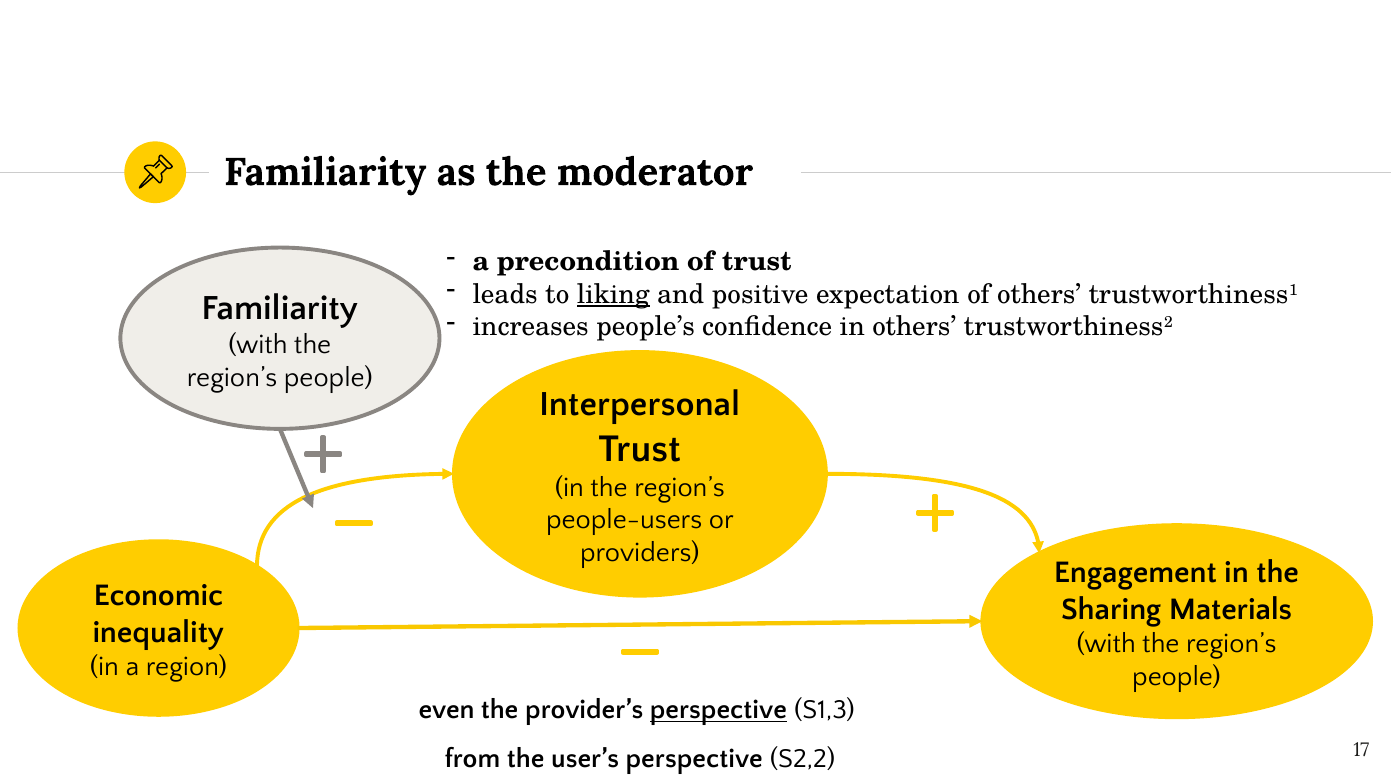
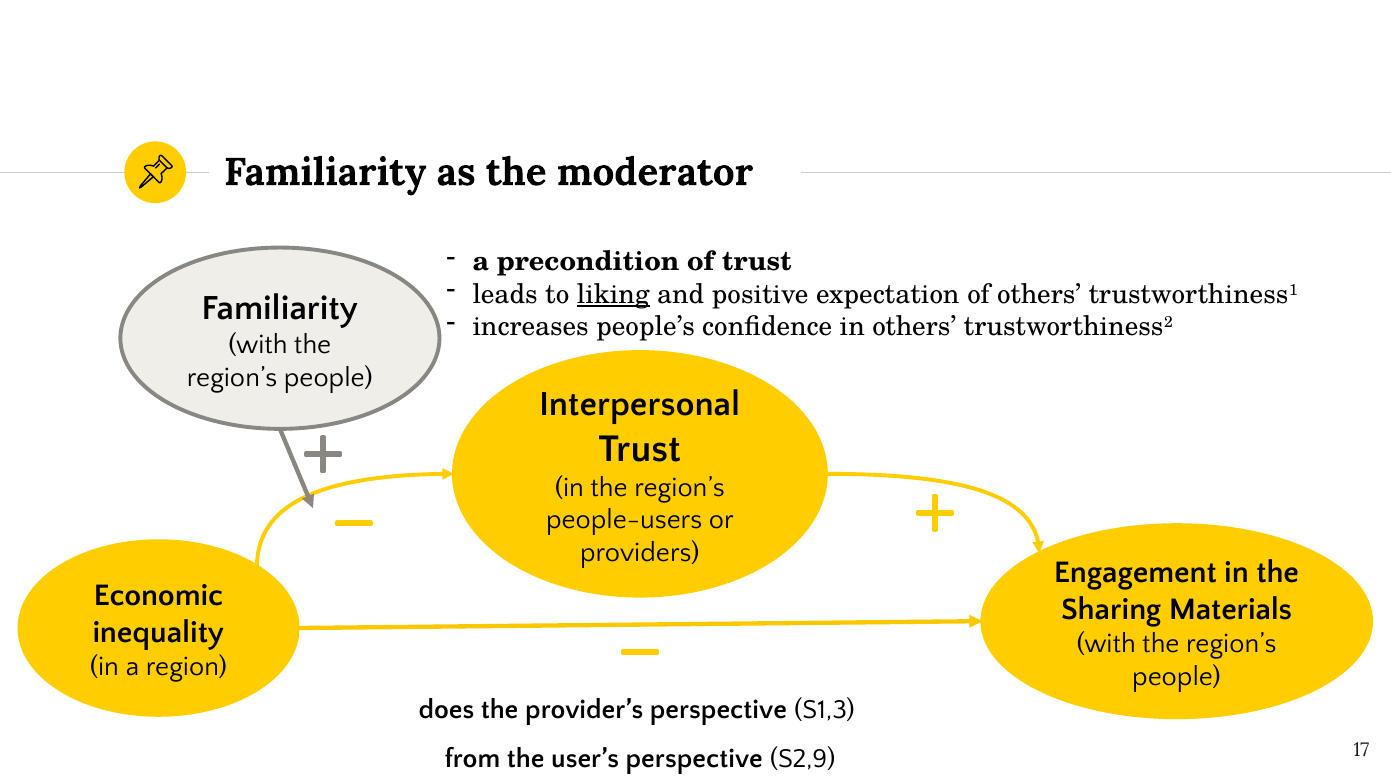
even: even -> does (446, 710)
perspective underline: present -> none (718, 710)
S2,2: S2,2 -> S2,9 (803, 758)
